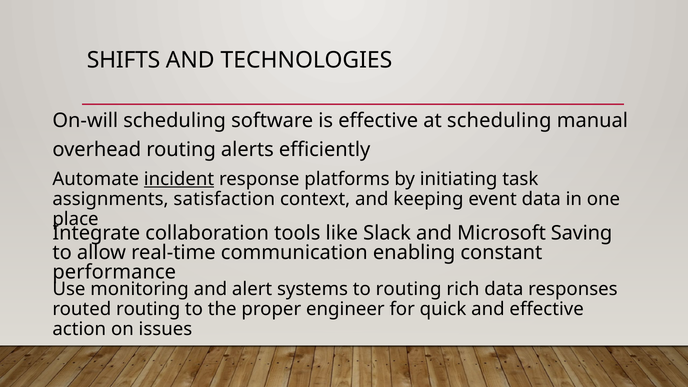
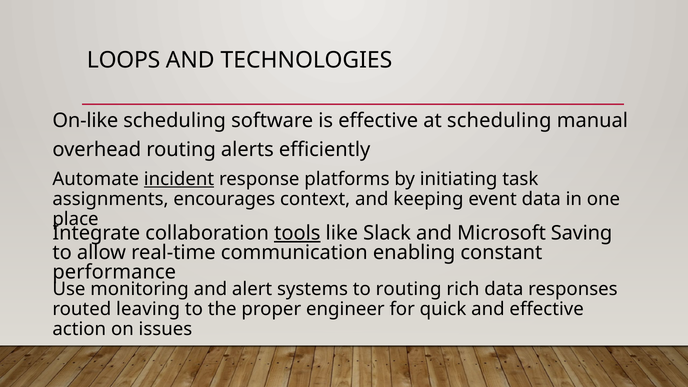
SHIFTS: SHIFTS -> LOOPS (124, 60)
On-will: On-will -> On-like (85, 121)
satisfaction: satisfaction -> encourages (224, 199)
tools underline: none -> present (297, 233)
routed routing: routing -> leaving (148, 309)
